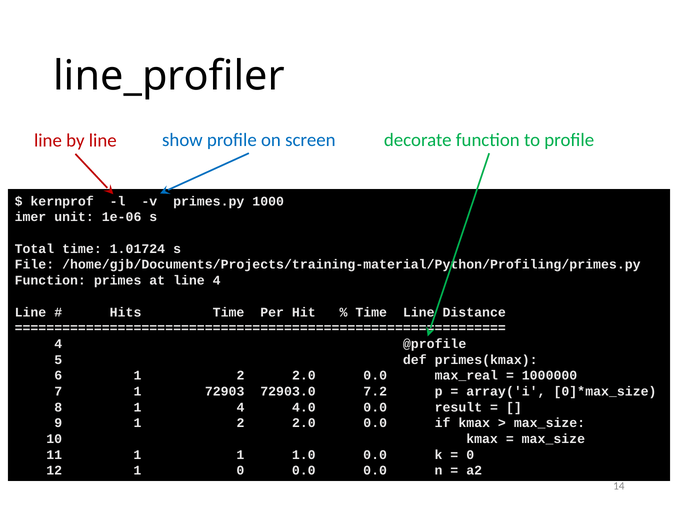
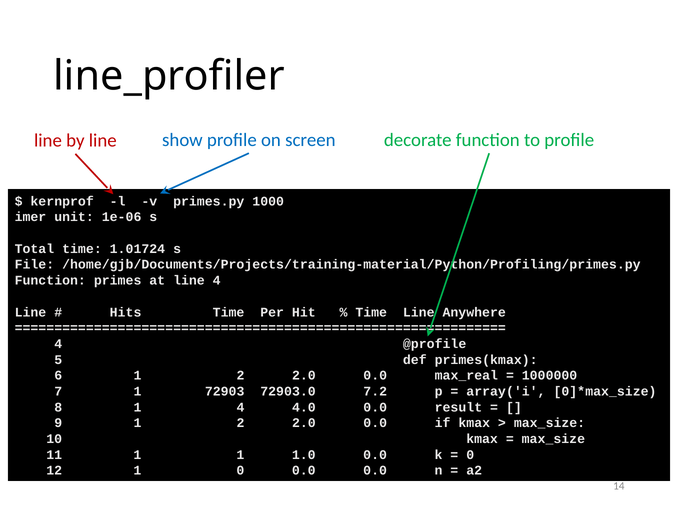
Distance: Distance -> Anywhere (474, 312)
